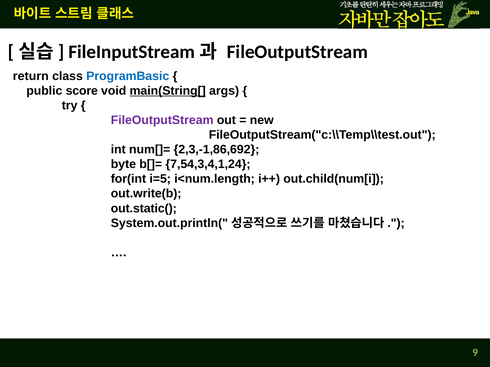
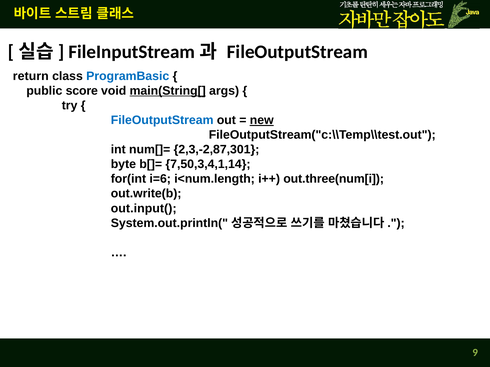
FileOutputStream colour: purple -> blue (162, 120)
new underline: none -> present (262, 120)
2,3,-1,86,692: 2,3,-1,86,692 -> 2,3,-2,87,301 (216, 150)
7,54,3,4,1,24: 7,54,3,4,1,24 -> 7,50,3,4,1,14 (208, 164)
i=5: i=5 -> i=6 (160, 179)
out.child(num[i: out.child(num[i -> out.three(num[i (334, 179)
out.static(: out.static( -> out.input( (144, 209)
